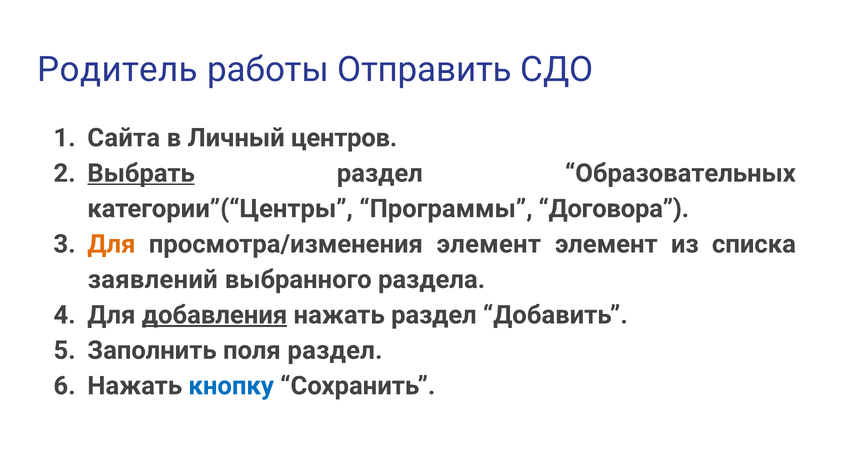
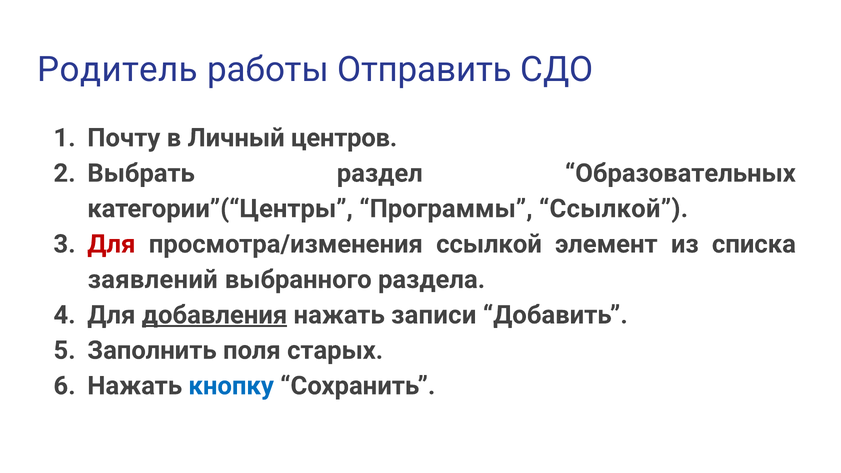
Сайта: Сайта -> Почту (124, 138)
Выбрать underline: present -> none (141, 173)
Программы Договора: Договора -> Ссылкой (614, 209)
Для colour: orange -> red (111, 244)
просмотра/изменения элемент: элемент -> ссылкой (489, 244)
нажать раздел: раздел -> записи (434, 315)
поля раздел: раздел -> старых (335, 350)
